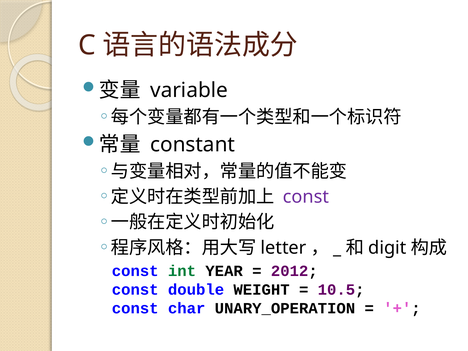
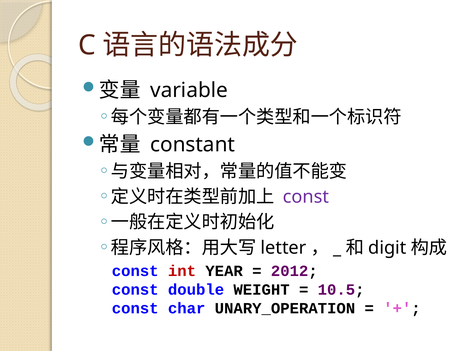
int colour: green -> red (182, 271)
